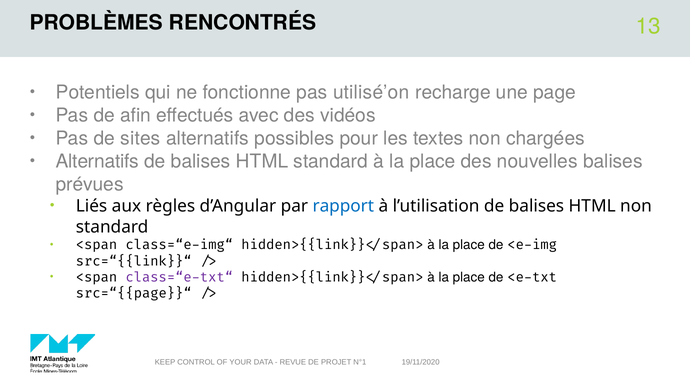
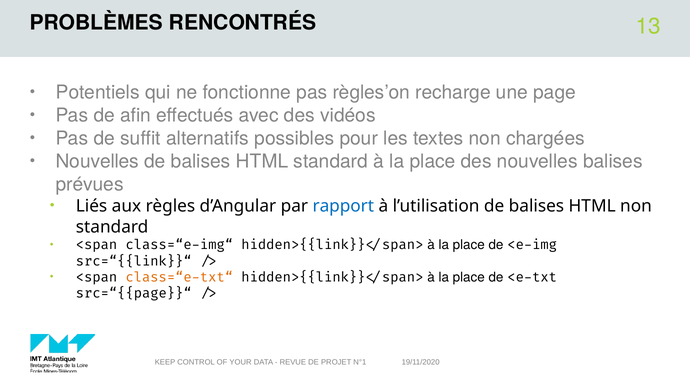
utilisé’on: utilisé’on -> règles’on (371, 92)
sites: sites -> suffit (141, 139)
Alternatifs: Alternatifs -> Nouvelles (97, 162)
class=“e-txt“ colour: purple -> orange (179, 277)
